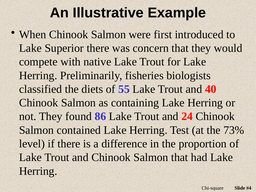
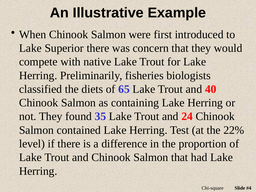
55: 55 -> 65 (124, 89)
86: 86 -> 35 (100, 116)
73%: 73% -> 22% (234, 130)
